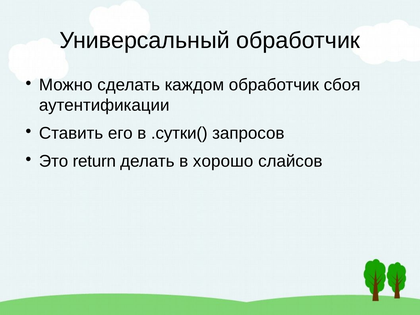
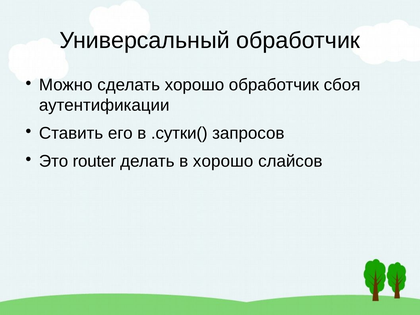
сделать каждом: каждом -> хорошо (194, 85)
return: return -> router (94, 161)
